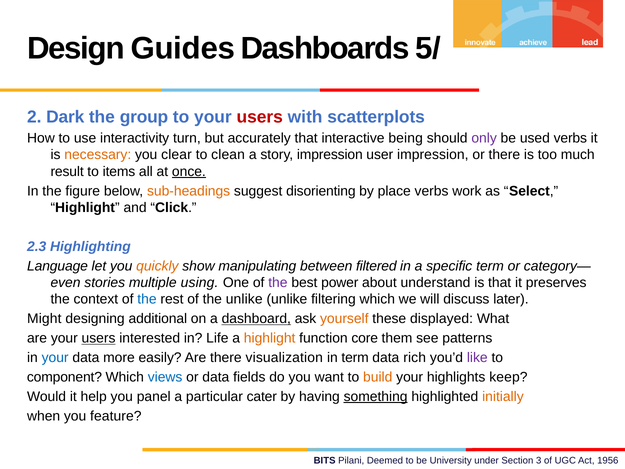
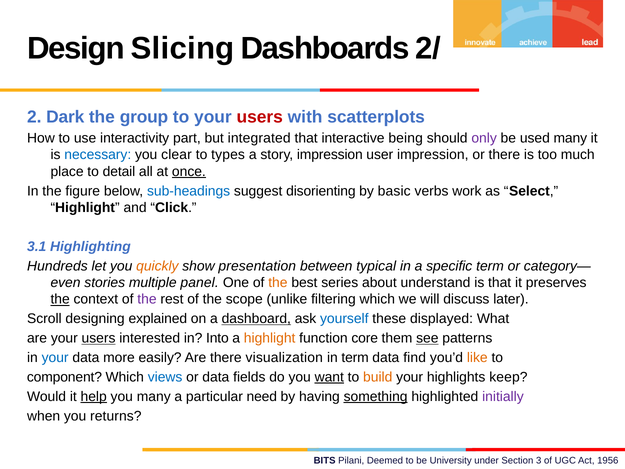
Guides: Guides -> Slicing (183, 49)
5/: 5/ -> 2/ (428, 49)
turn: turn -> part (187, 138)
accurately: accurately -> integrated (259, 138)
used verbs: verbs -> many (570, 138)
necessary colour: orange -> blue (98, 155)
clean: clean -> types (228, 155)
result: result -> place (67, 171)
items: items -> detail (119, 171)
sub-headings colour: orange -> blue (189, 191)
place: place -> basic (394, 191)
2.3: 2.3 -> 3.1 (37, 246)
Language: Language -> Hundreds (57, 266)
manipulating: manipulating -> presentation (257, 266)
filtered: filtered -> typical (376, 266)
using: using -> panel (200, 283)
the colour: purple -> orange (278, 283)
power: power -> series (340, 283)
the underline: none -> present (60, 299)
the colour: blue -> purple (147, 299)
the unlike: unlike -> scope (244, 299)
Might: Might -> Scroll (44, 319)
additional: additional -> explained (158, 319)
yourself colour: orange -> blue (344, 319)
Life: Life -> Into (217, 338)
see underline: none -> present (427, 338)
rich: rich -> find (415, 358)
like colour: purple -> orange (477, 358)
want underline: none -> present (329, 377)
help underline: none -> present (94, 396)
you panel: panel -> many (154, 396)
cater: cater -> need (262, 396)
initially colour: orange -> purple (503, 396)
feature: feature -> returns (116, 416)
